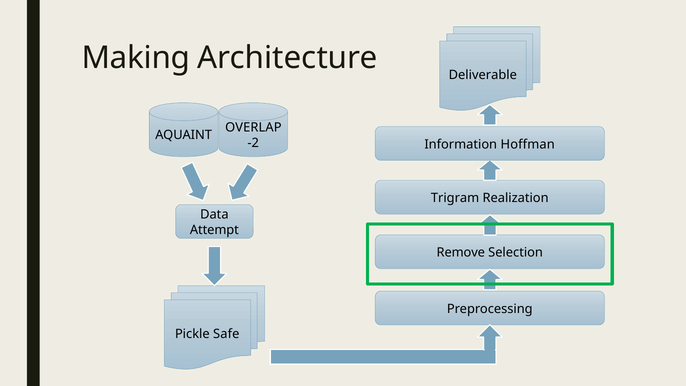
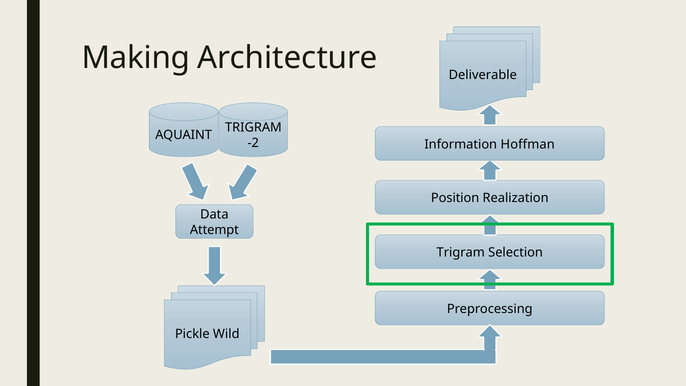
OVERLAP: OVERLAP -> TRIGRAM (253, 127)
Trigram: Trigram -> Position (455, 198)
Remove: Remove -> Trigram (461, 253)
Safe: Safe -> Wild (226, 334)
